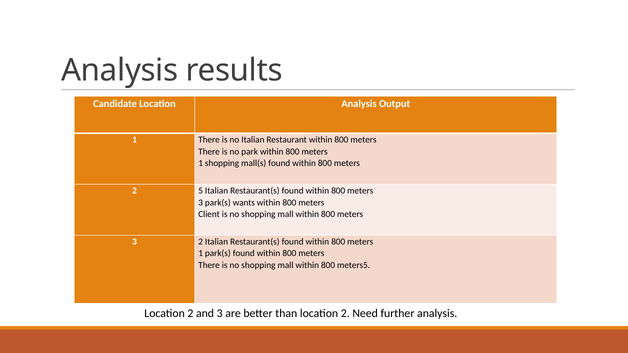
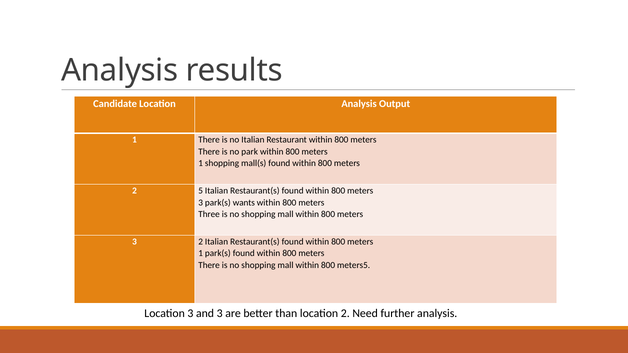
Client: Client -> Three (209, 215)
2: 2 -> 3 (190, 314)
